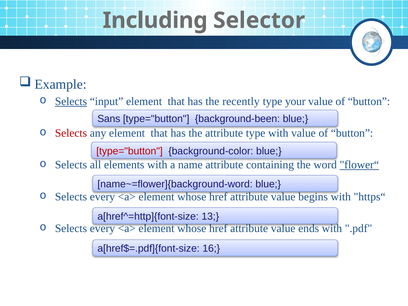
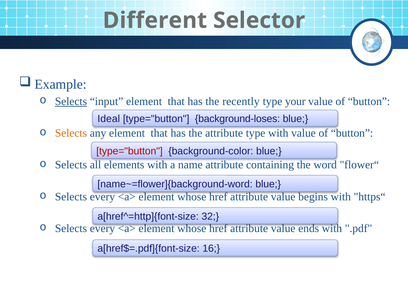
Including: Including -> Different (155, 20)
Sans: Sans -> Ideal (109, 119)
background-been: background-been -> background-loses (237, 119)
Selects colour: red -> orange (71, 133)
flower“ underline: present -> none (359, 165)
13: 13 -> 32 (210, 216)
